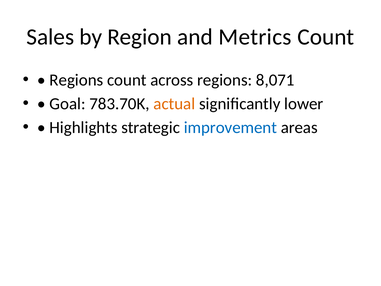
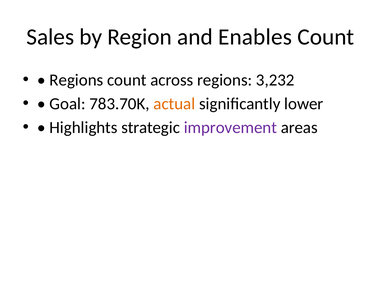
Metrics: Metrics -> Enables (255, 37)
8,071: 8,071 -> 3,232 (275, 80)
improvement colour: blue -> purple (230, 127)
